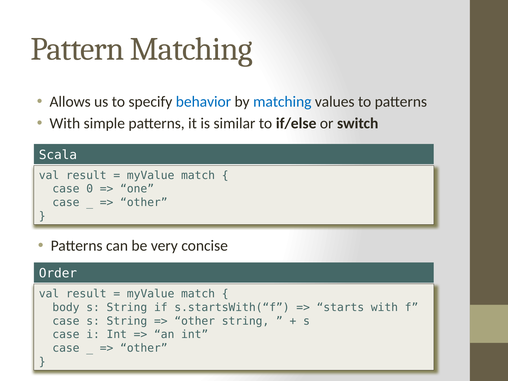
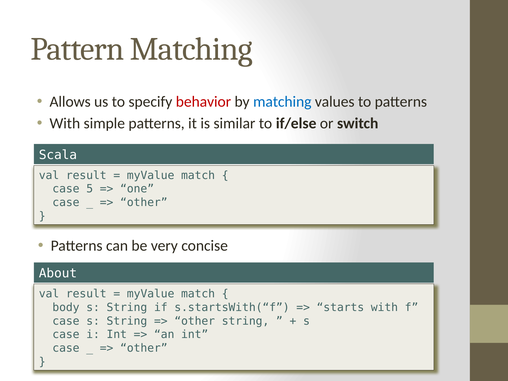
behavior colour: blue -> red (203, 102)
0: 0 -> 5 (90, 189)
Order: Order -> About (58, 273)
